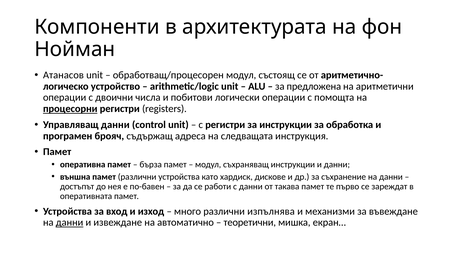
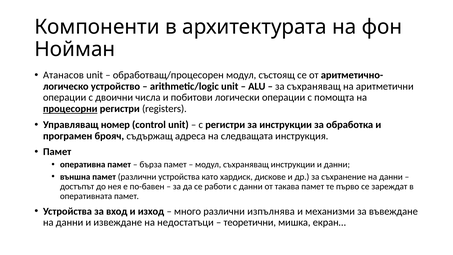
за предложена: предложена -> съхраняващ (314, 86)
Управляващ данни: данни -> номер (115, 125)
данни underline: present -> none (70, 222)
автоматично: автоматично -> недостатъци (185, 222)
